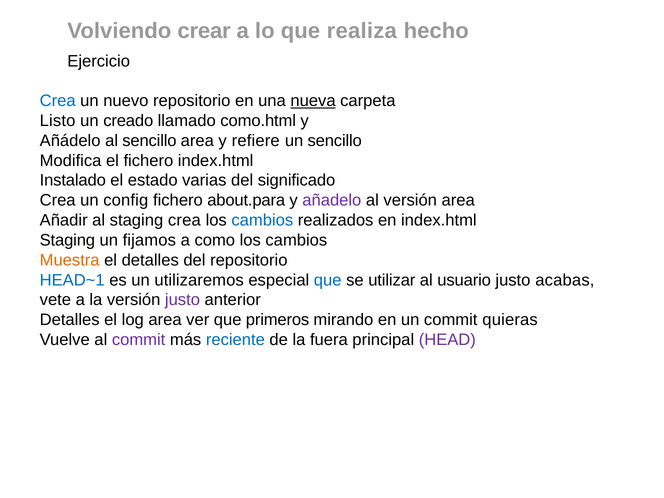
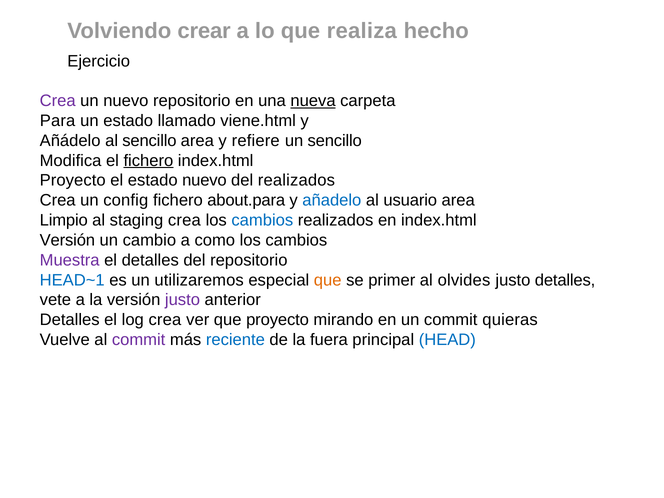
Crea colour: blue -> purple (58, 101)
Listo: Listo -> Para (58, 121)
un creado: creado -> estado (128, 121)
como.html: como.html -> viene.html (258, 121)
fichero underline: none -> present (148, 161)
Instalado: Instalado -> Proyecto (73, 180)
estado varias: varias -> nuevo (204, 180)
del significado: significado -> realizados (296, 180)
añadelo colour: purple -> blue (332, 200)
al versión: versión -> usuario (410, 200)
Añadir: Añadir -> Limpio (64, 220)
Staging: Staging -> Versión (67, 240)
fijamos: fijamos -> cambio (149, 240)
Muestra colour: orange -> purple (70, 260)
que colour: blue -> orange (328, 280)
utilizar: utilizar -> primer (392, 280)
usuario: usuario -> olvides (464, 280)
justo acabas: acabas -> detalles (565, 280)
log area: area -> crea (165, 320)
que primeros: primeros -> proyecto (278, 320)
HEAD colour: purple -> blue (447, 340)
